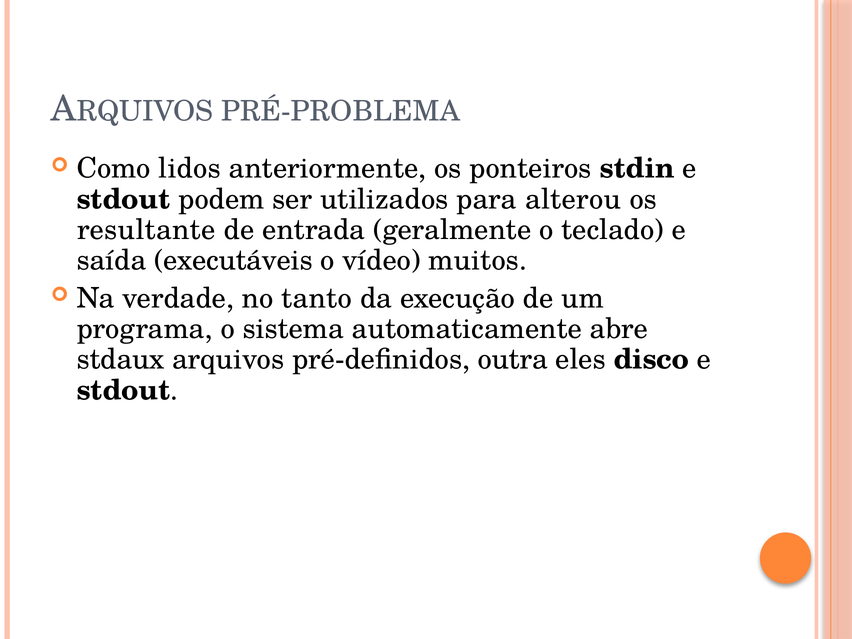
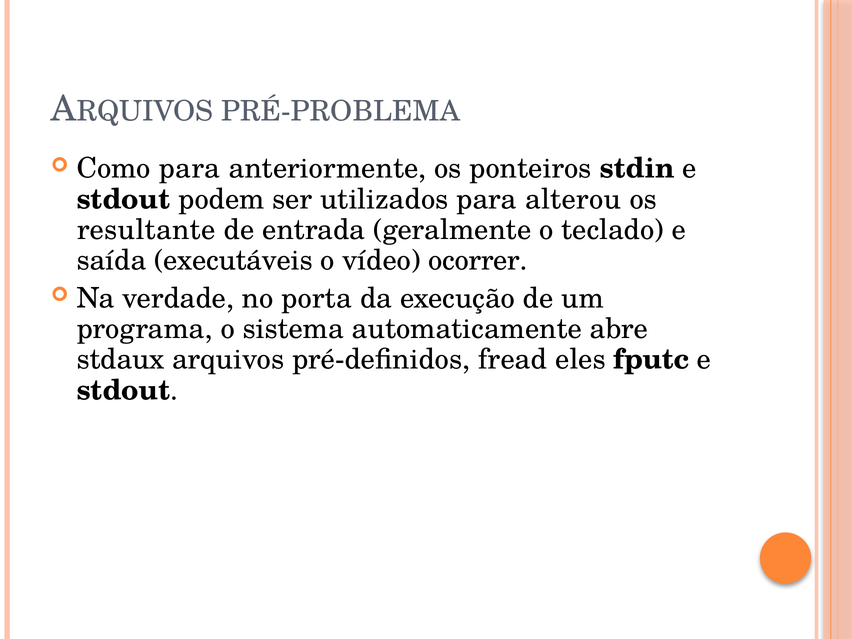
Como lidos: lidos -> para (190, 168)
muitos: muitos -> ocorrer (478, 260)
tanto: tanto -> porta (317, 298)
outra: outra -> fread (513, 360)
disco: disco -> fputc (651, 360)
